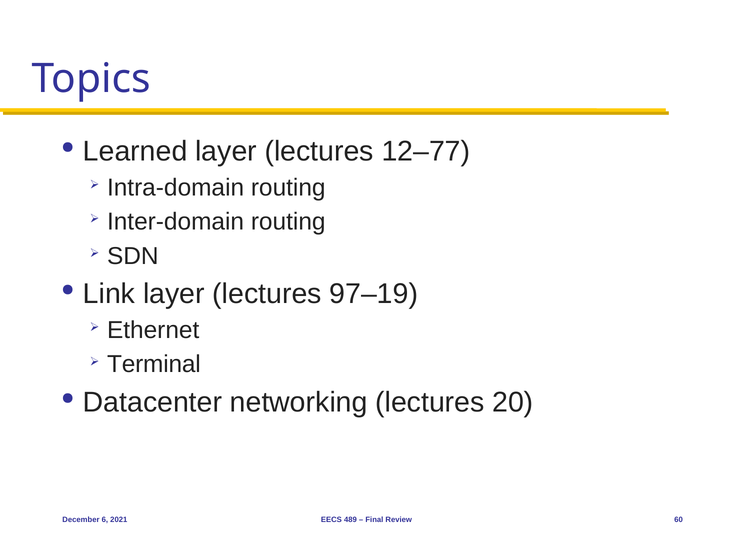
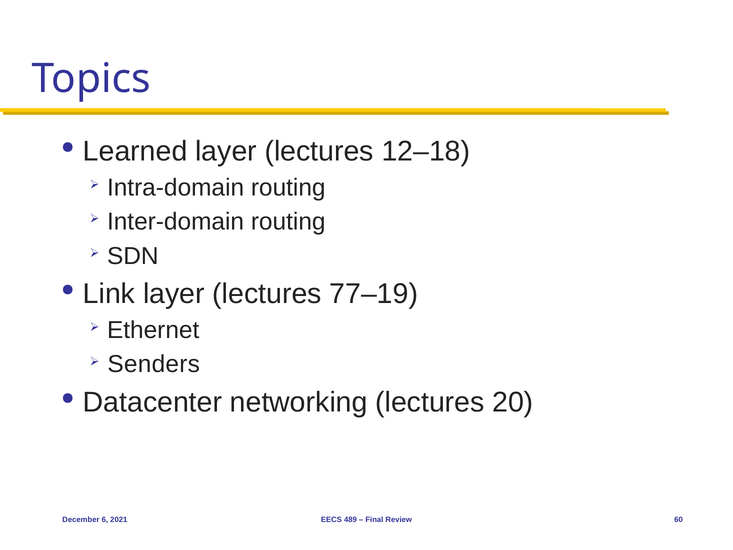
12–77: 12–77 -> 12–18 (426, 151)
97–19: 97–19 -> 77–19 (374, 294)
Terminal: Terminal -> Senders (154, 364)
